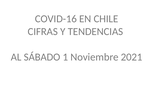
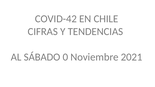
COVID-16: COVID-16 -> COVID-42 (56, 19)
1: 1 -> 0 (65, 57)
